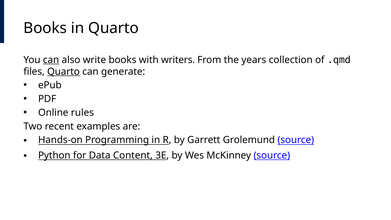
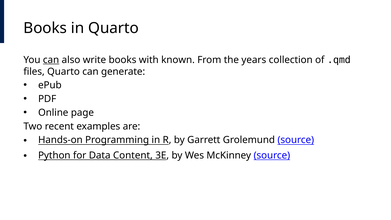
writers: writers -> known (178, 60)
Quarto underline: present -> none (63, 72)
rules: rules -> page (82, 113)
